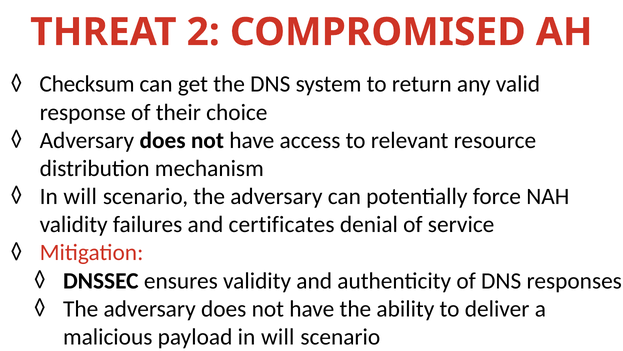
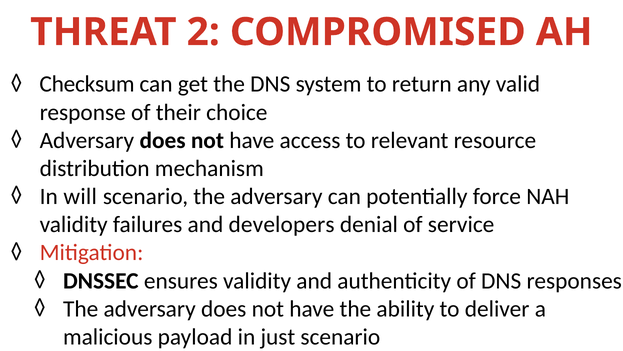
certificates: certificates -> developers (282, 224)
payload in will: will -> just (278, 336)
